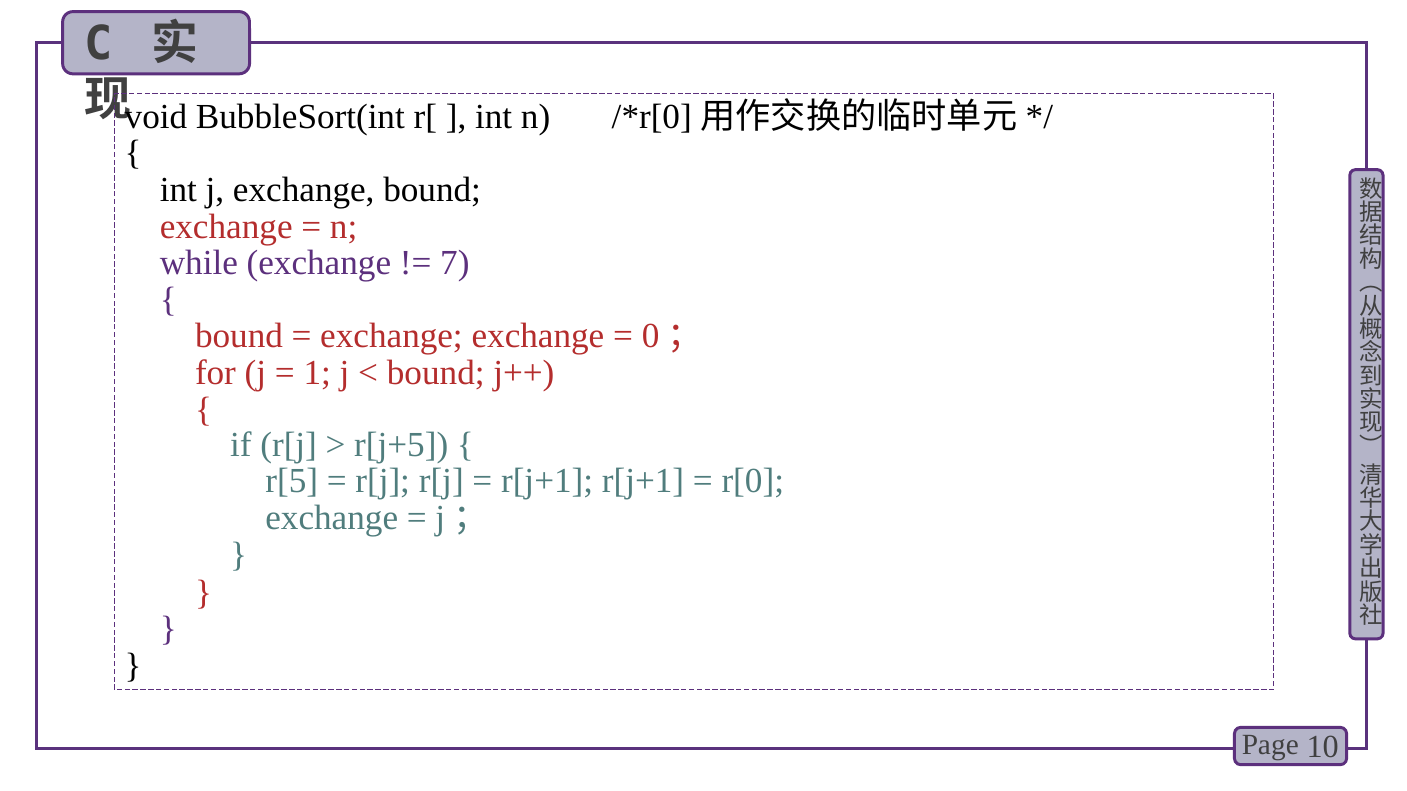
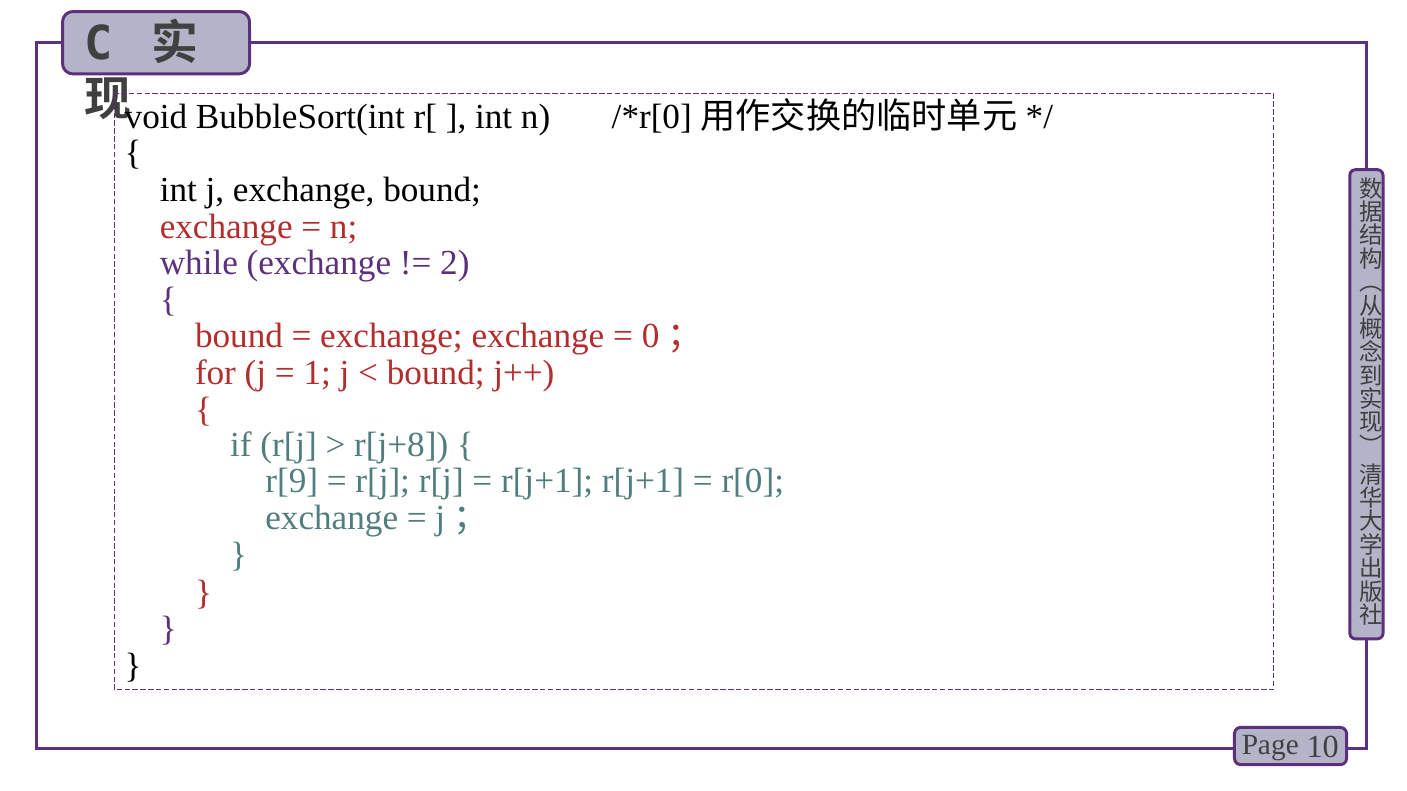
7: 7 -> 2 (455, 263)
r[j+5: r[j+5 -> r[j+8 (401, 445)
r[5: r[5 -> r[9 (292, 482)
